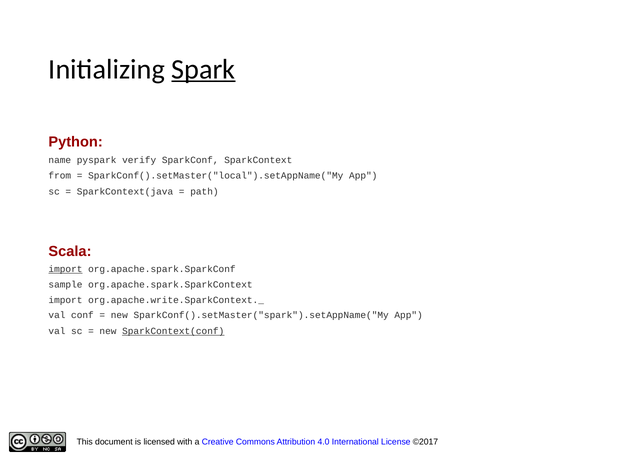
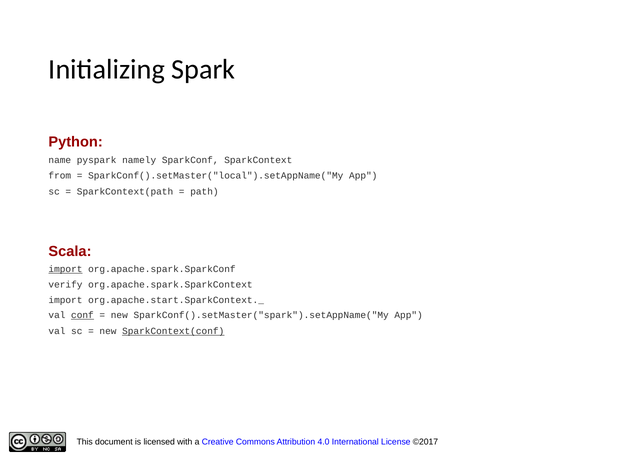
Spark underline: present -> none (203, 69)
verify: verify -> namely (139, 160)
SparkContext(java: SparkContext(java -> SparkContext(path (125, 191)
sample: sample -> verify (65, 284)
org.apache.write.SparkContext._: org.apache.write.SparkContext._ -> org.apache.start.SparkContext._ (176, 300)
conf underline: none -> present (82, 315)
